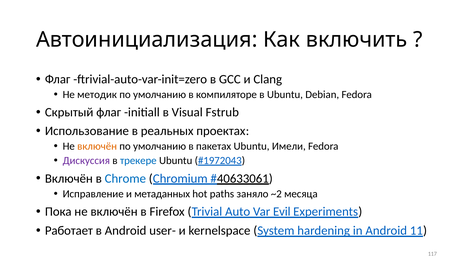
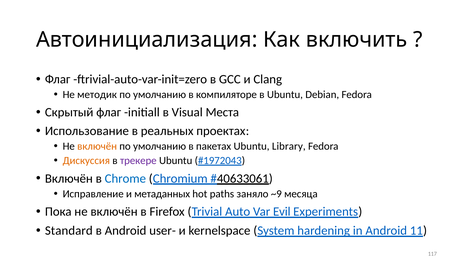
Fstrub: Fstrub -> Места (222, 112)
Имели: Имели -> Library (289, 146)
Дискуссия colour: purple -> orange (86, 161)
трекере colour: blue -> purple (138, 161)
~2: ~2 -> ~9 (276, 194)
Работает: Работает -> Standard (69, 231)
